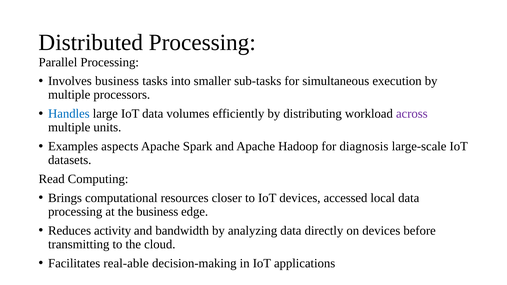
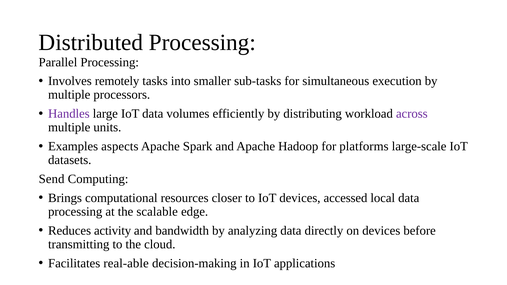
Involves business: business -> remotely (117, 81)
Handles colour: blue -> purple (69, 114)
diagnosis: diagnosis -> platforms (364, 146)
Read: Read -> Send (52, 179)
the business: business -> scalable (157, 212)
